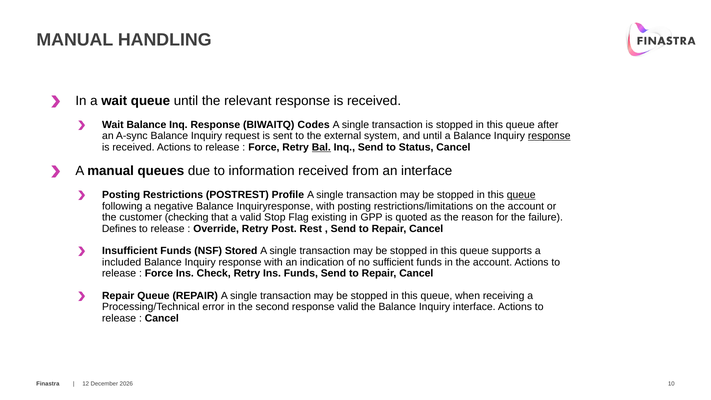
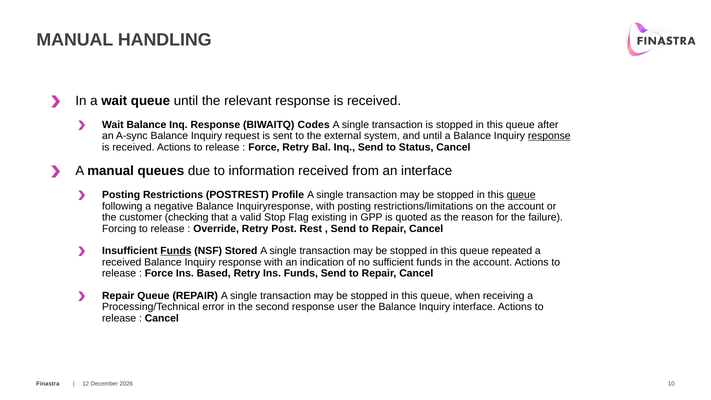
Bal underline: present -> none (321, 147)
Defines: Defines -> Forcing (119, 229)
Funds underline: none -> present (176, 251)
supports: supports -> repeated (512, 251)
included: included -> received (122, 262)
Check: Check -> Based (214, 273)
response valid: valid -> user (348, 307)
